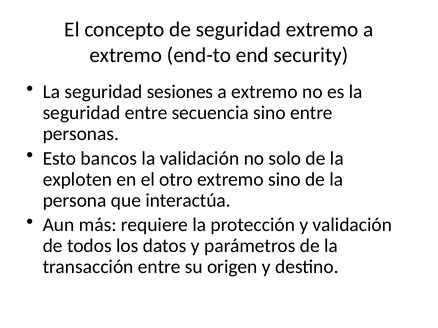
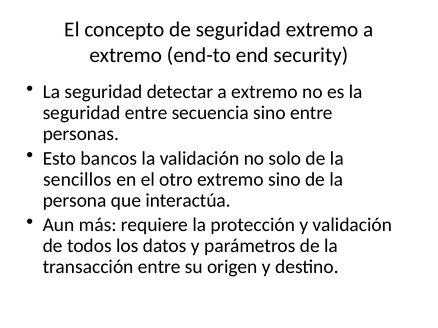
sesiones: sesiones -> detectar (180, 92)
exploten: exploten -> sencillos (77, 180)
